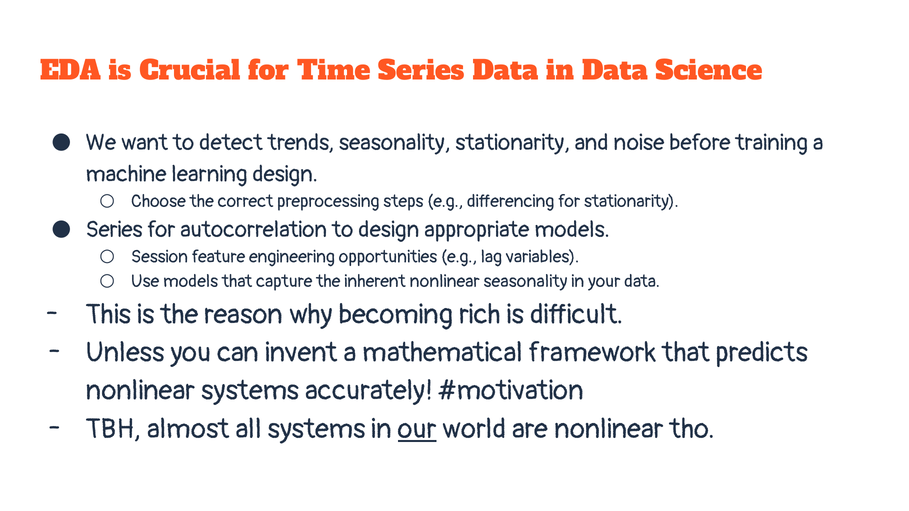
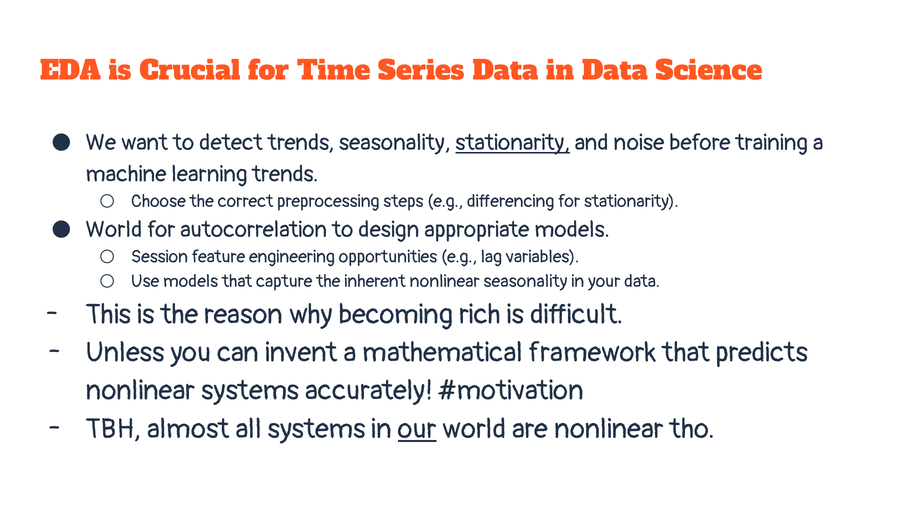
stationarity underline: none -> present (513, 143)
learning design: design -> trends (285, 174)
Series: Series -> World (114, 230)
